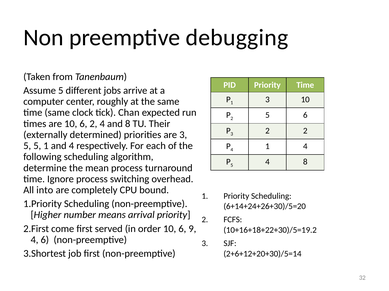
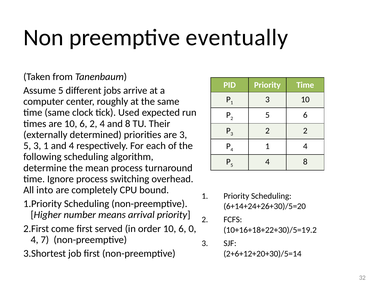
debugging: debugging -> eventually (237, 38)
Chan: Chan -> Used (129, 113)
5 5: 5 -> 3 (37, 146)
9: 9 -> 0 (192, 229)
4 6: 6 -> 7 (45, 240)
